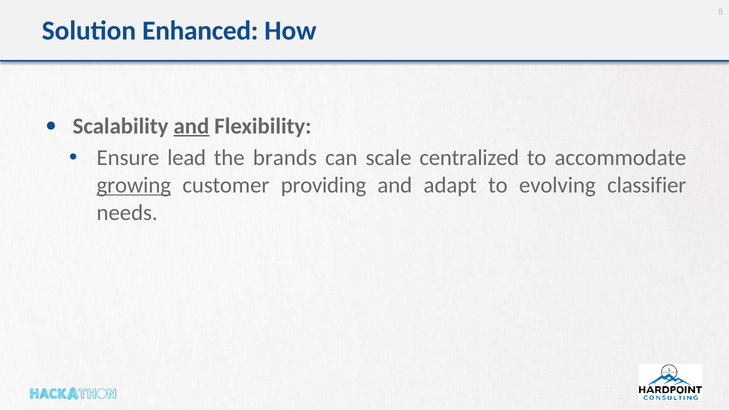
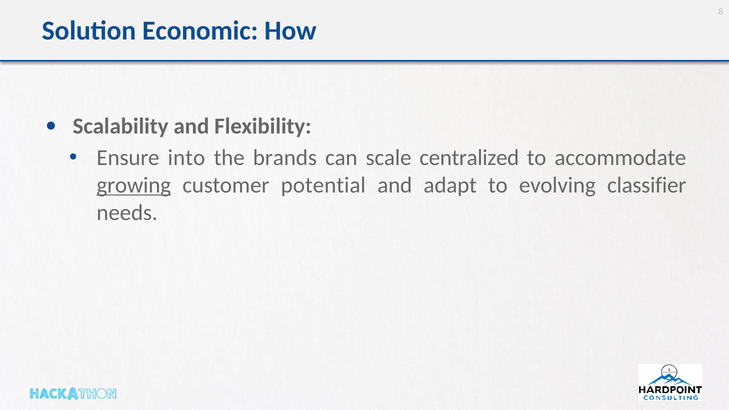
Enhanced: Enhanced -> Economic (200, 31)
and underline: present -> none (191, 126)
lead: lead -> into (186, 158)
providing: providing -> potential (323, 185)
